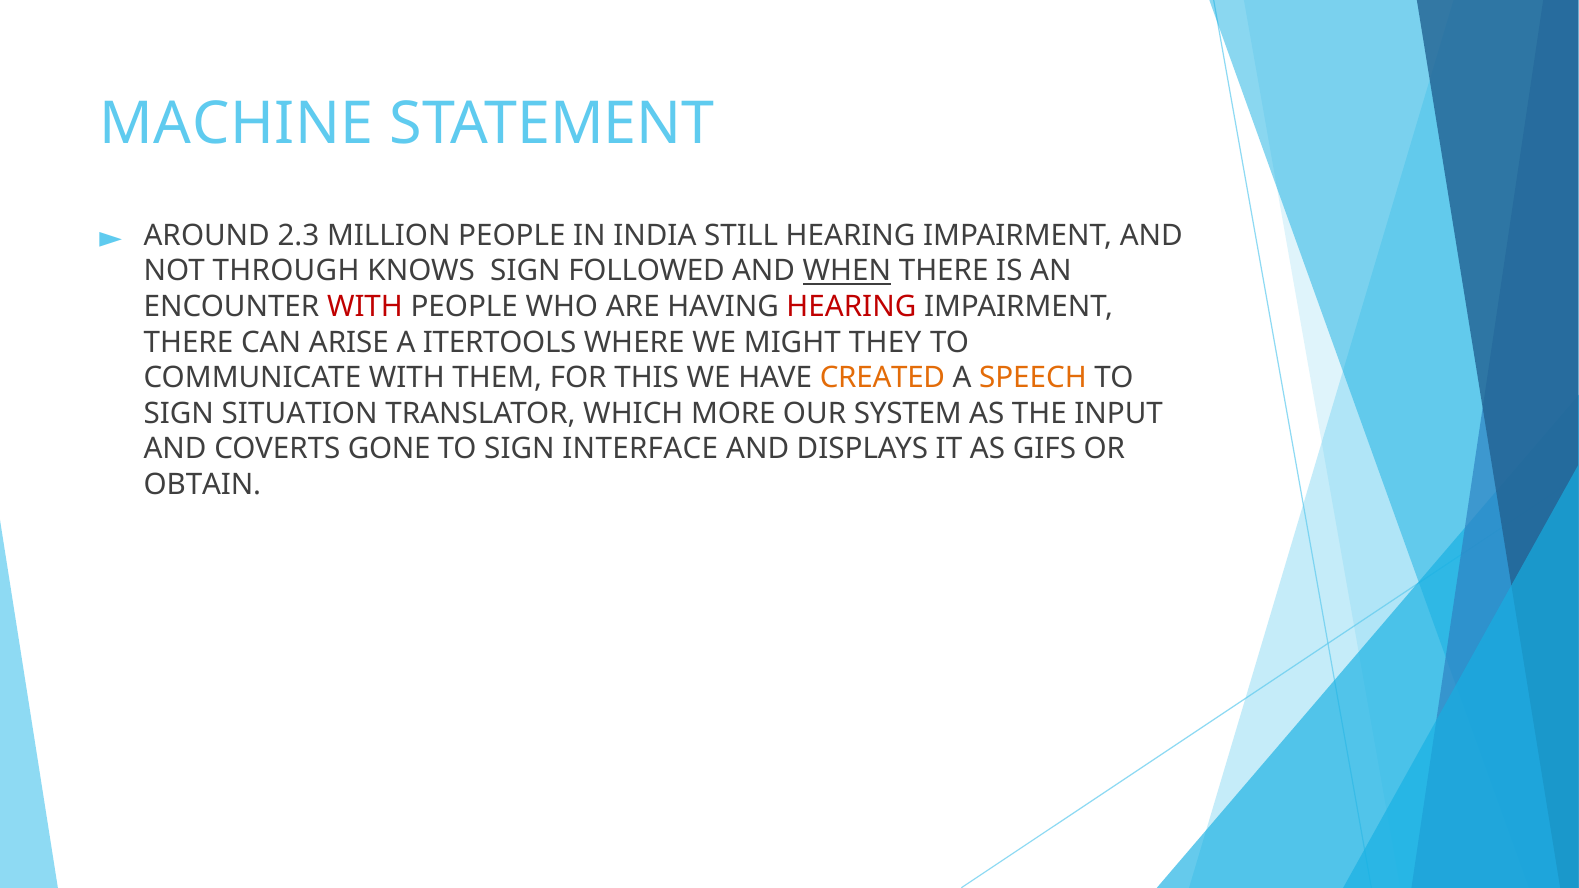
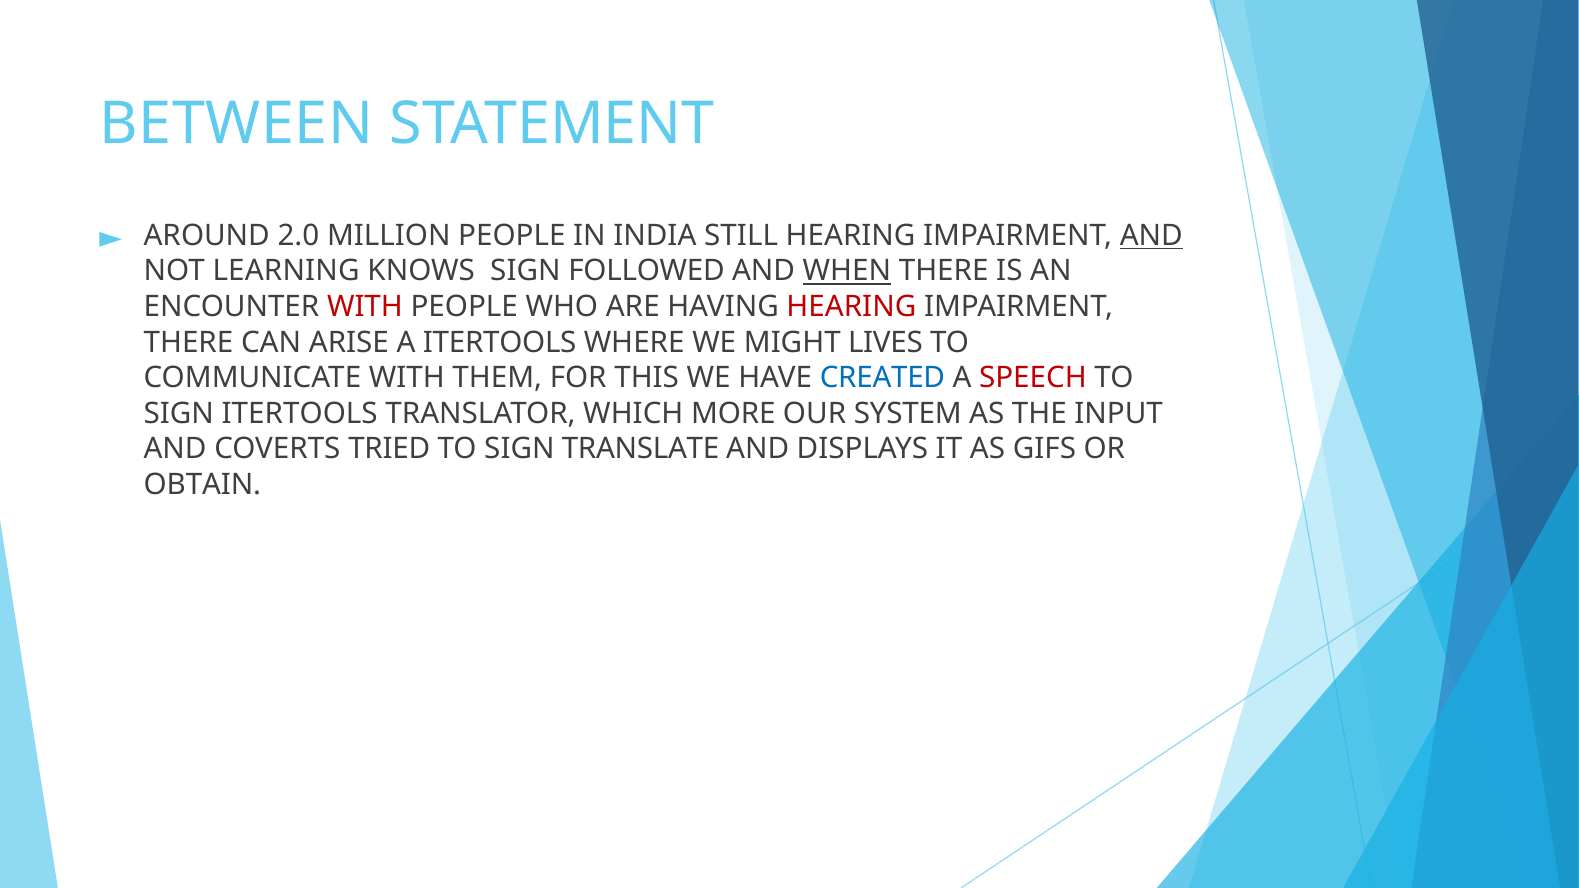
MACHINE: MACHINE -> BETWEEN (236, 124)
2.3: 2.3 -> 2.0 (298, 236)
AND underline: none -> present (1151, 236)
THROUGH: THROUGH -> LEARNING (286, 271)
THEY: THEY -> LIVES (885, 342)
CREATED colour: orange -> blue (882, 378)
SPEECH colour: orange -> red (1033, 378)
SIGN SITUATION: SITUATION -> ITERTOOLS (300, 413)
GONE: GONE -> TRIED (389, 449)
INTERFACE: INTERFACE -> TRANSLATE (641, 449)
